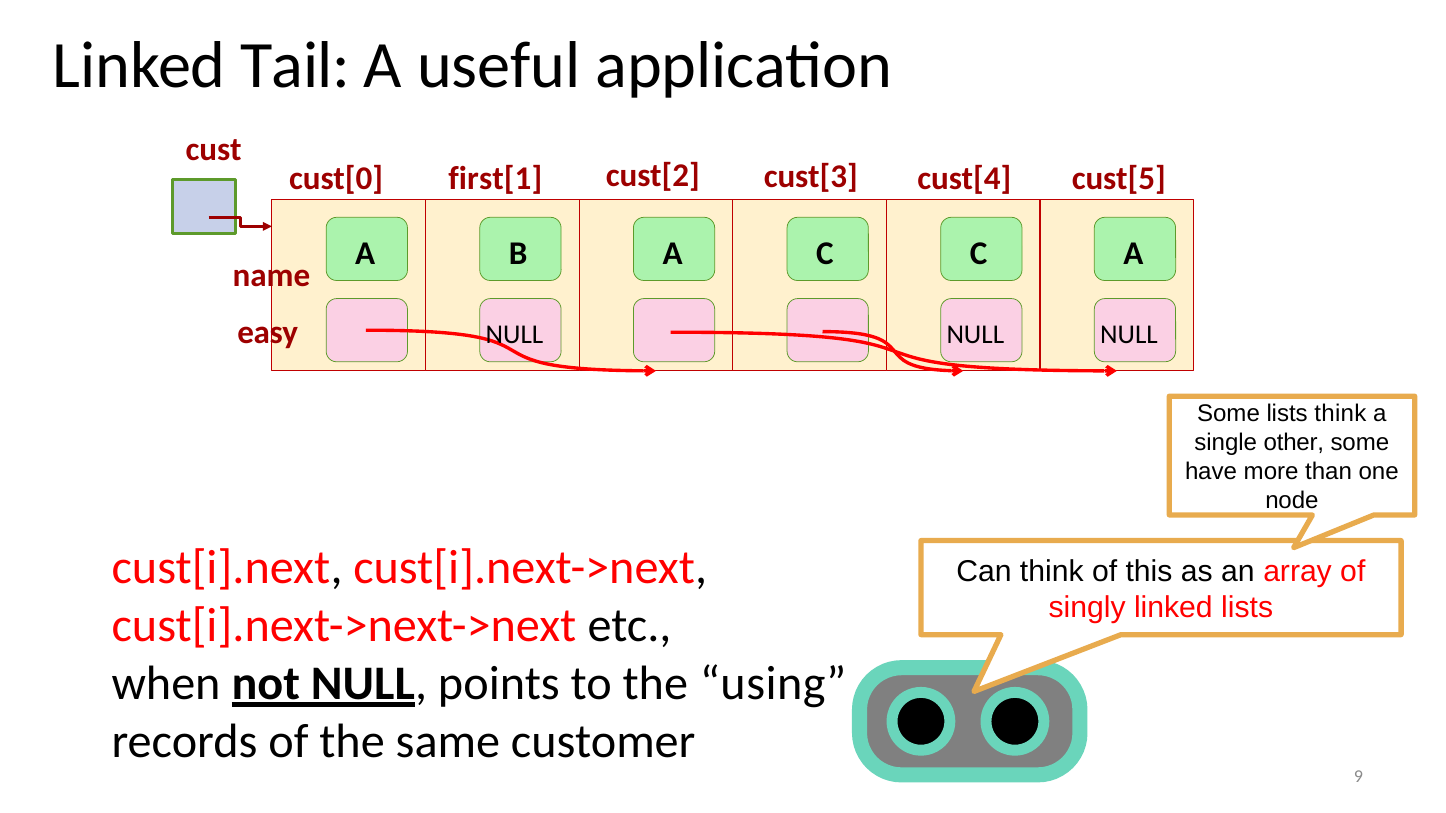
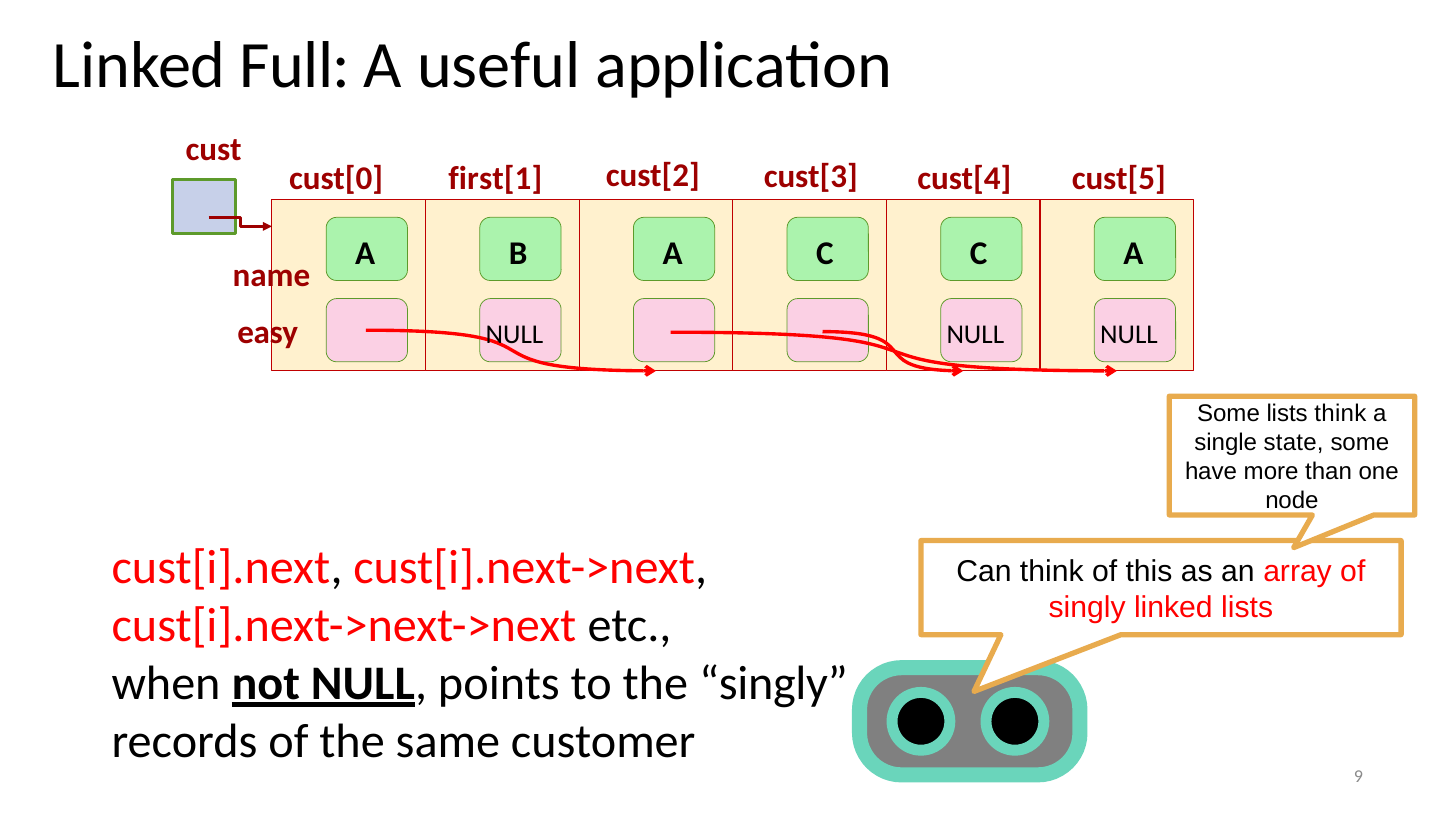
Tail: Tail -> Full (295, 66)
other: other -> state (1294, 443)
the using: using -> singly (773, 684)
